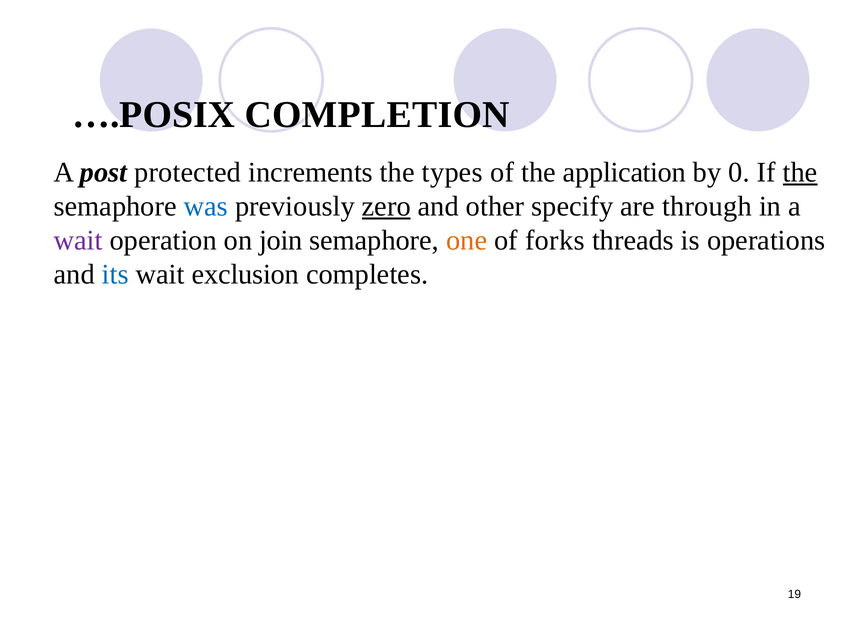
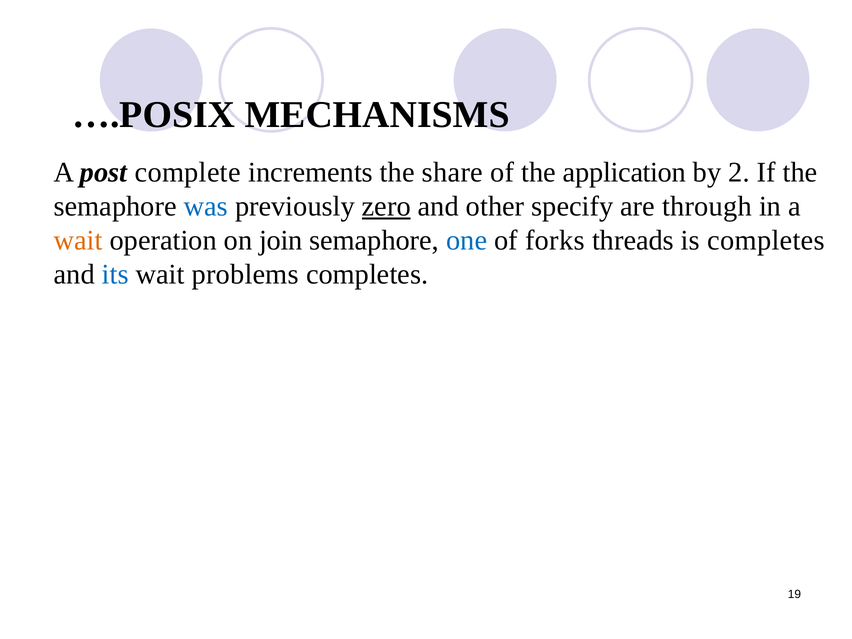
COMPLETION: COMPLETION -> MECHANISMS (377, 115)
protected: protected -> complete (188, 172)
types: types -> share (452, 172)
0: 0 -> 2 (739, 172)
the underline: present -> none (800, 172)
wait colour: purple -> orange (78, 240)
one colour: orange -> blue (467, 240)
is operations: operations -> completes (766, 240)
exclusion: exclusion -> problems (245, 275)
